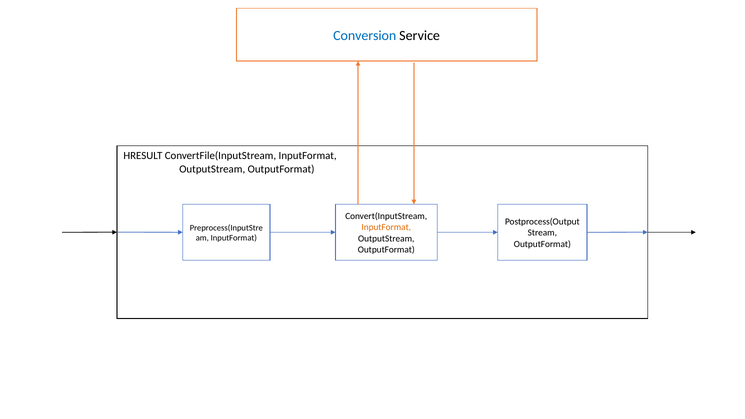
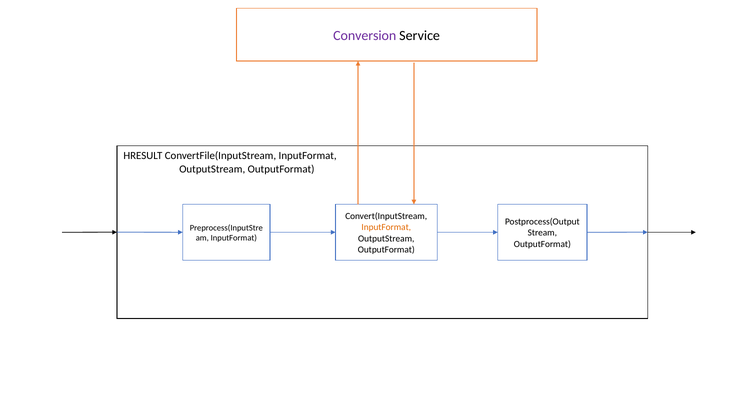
Conversion colour: blue -> purple (365, 36)
